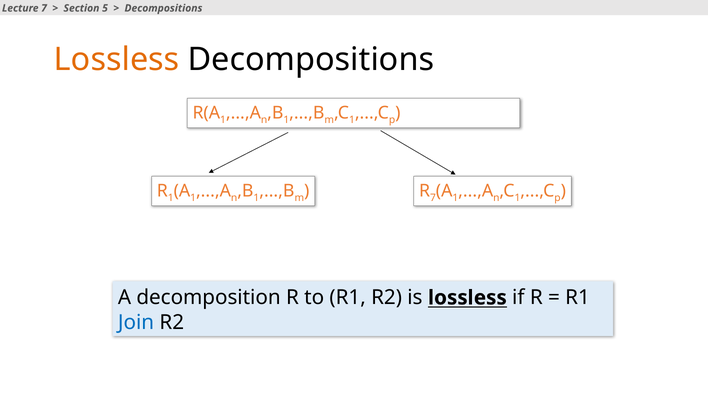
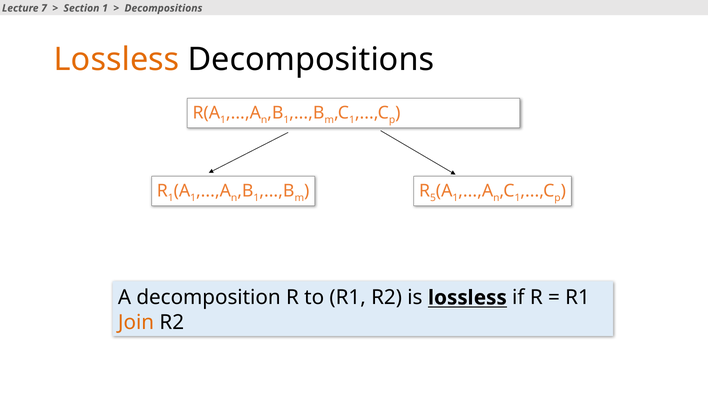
Section 5: 5 -> 1 (105, 8)
R 7: 7 -> 5 (433, 198)
Join colour: blue -> orange (136, 323)
